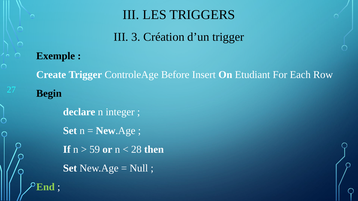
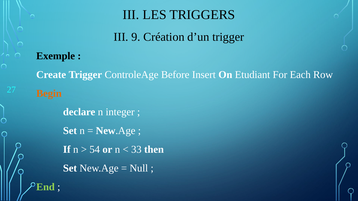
3: 3 -> 9 (136, 37)
Begin colour: black -> orange (49, 94)
59: 59 -> 54 (95, 150)
28: 28 -> 33 (136, 150)
